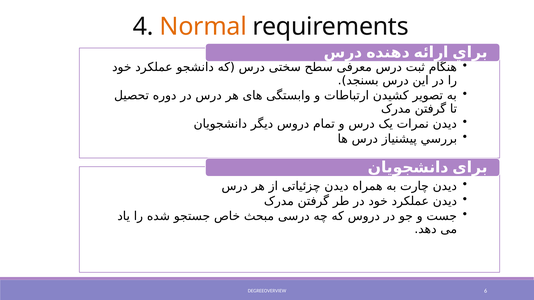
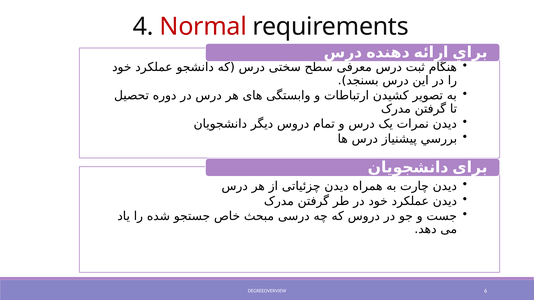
Normal colour: orange -> red (203, 27)
